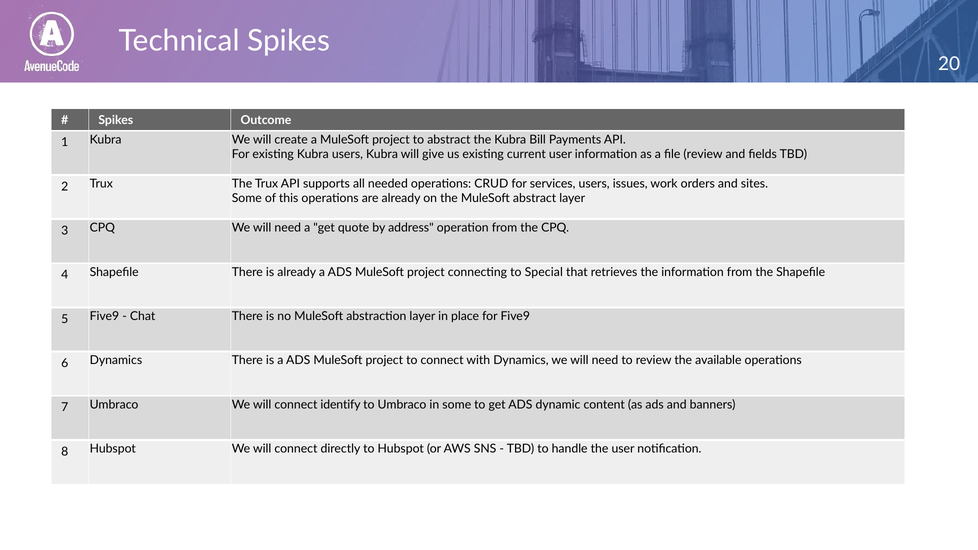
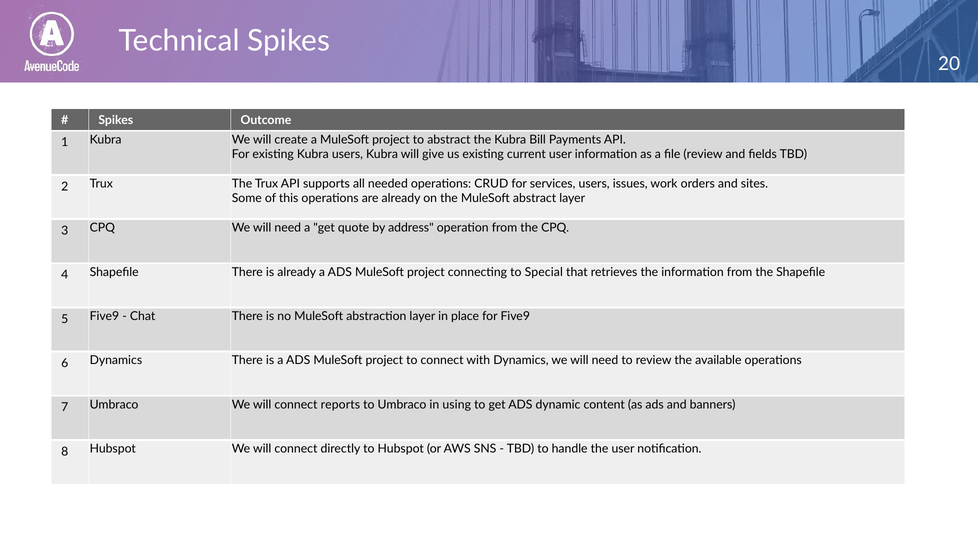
identify: identify -> reports (340, 405)
in some: some -> using (457, 405)
